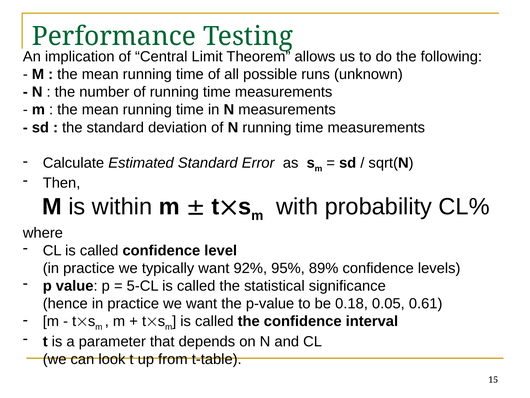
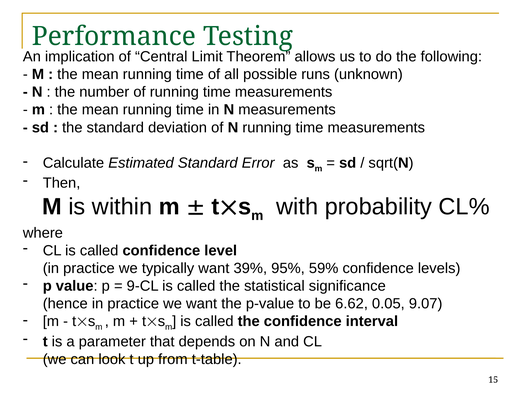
92%: 92% -> 39% (250, 268)
89%: 89% -> 59% (324, 268)
5-CL: 5-CL -> 9-CL (143, 286)
0.18: 0.18 -> 6.62 (352, 303)
0.61: 0.61 -> 9.07 (426, 303)
